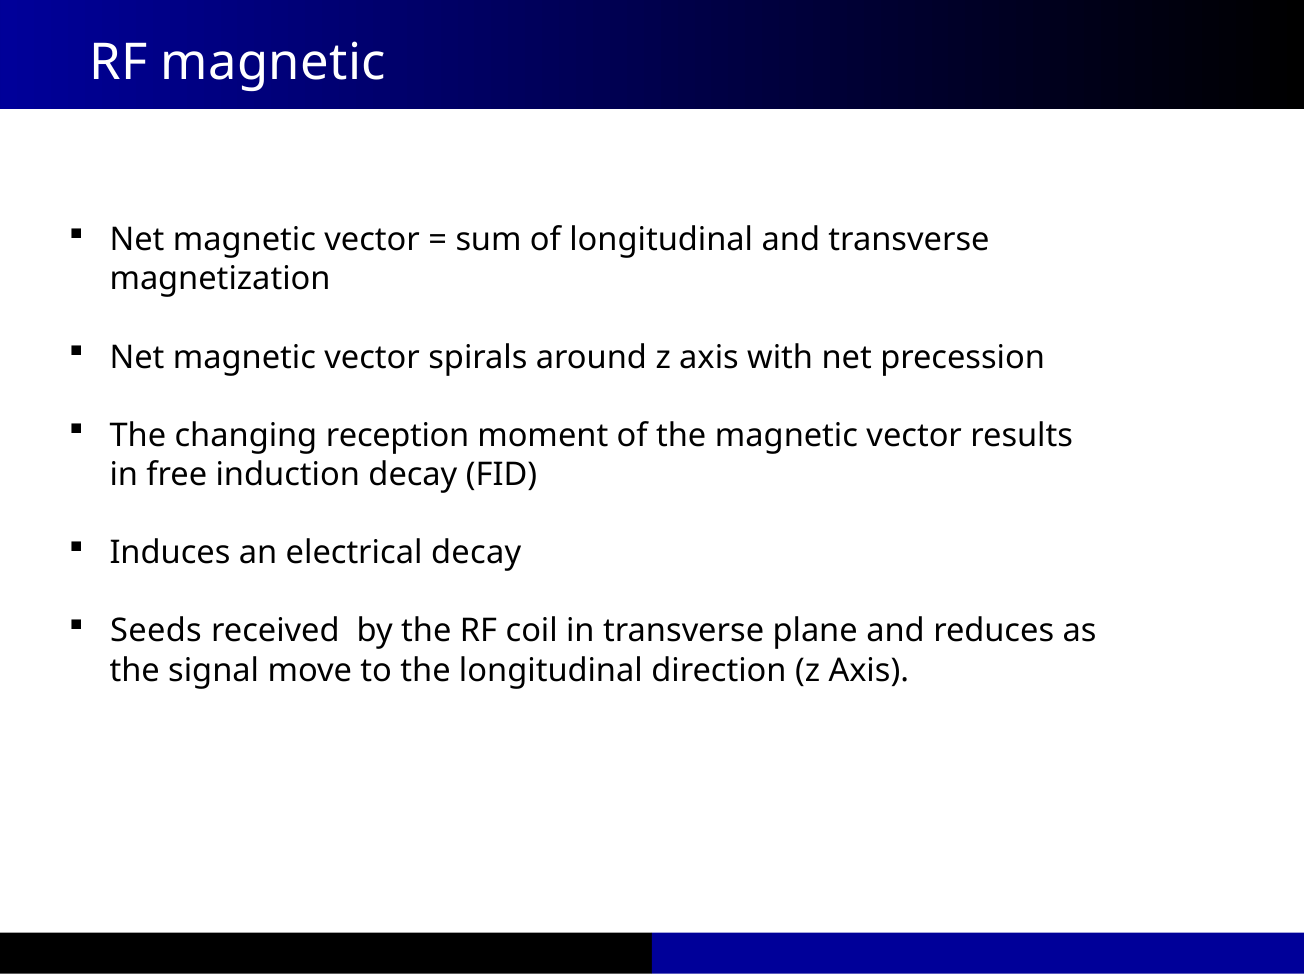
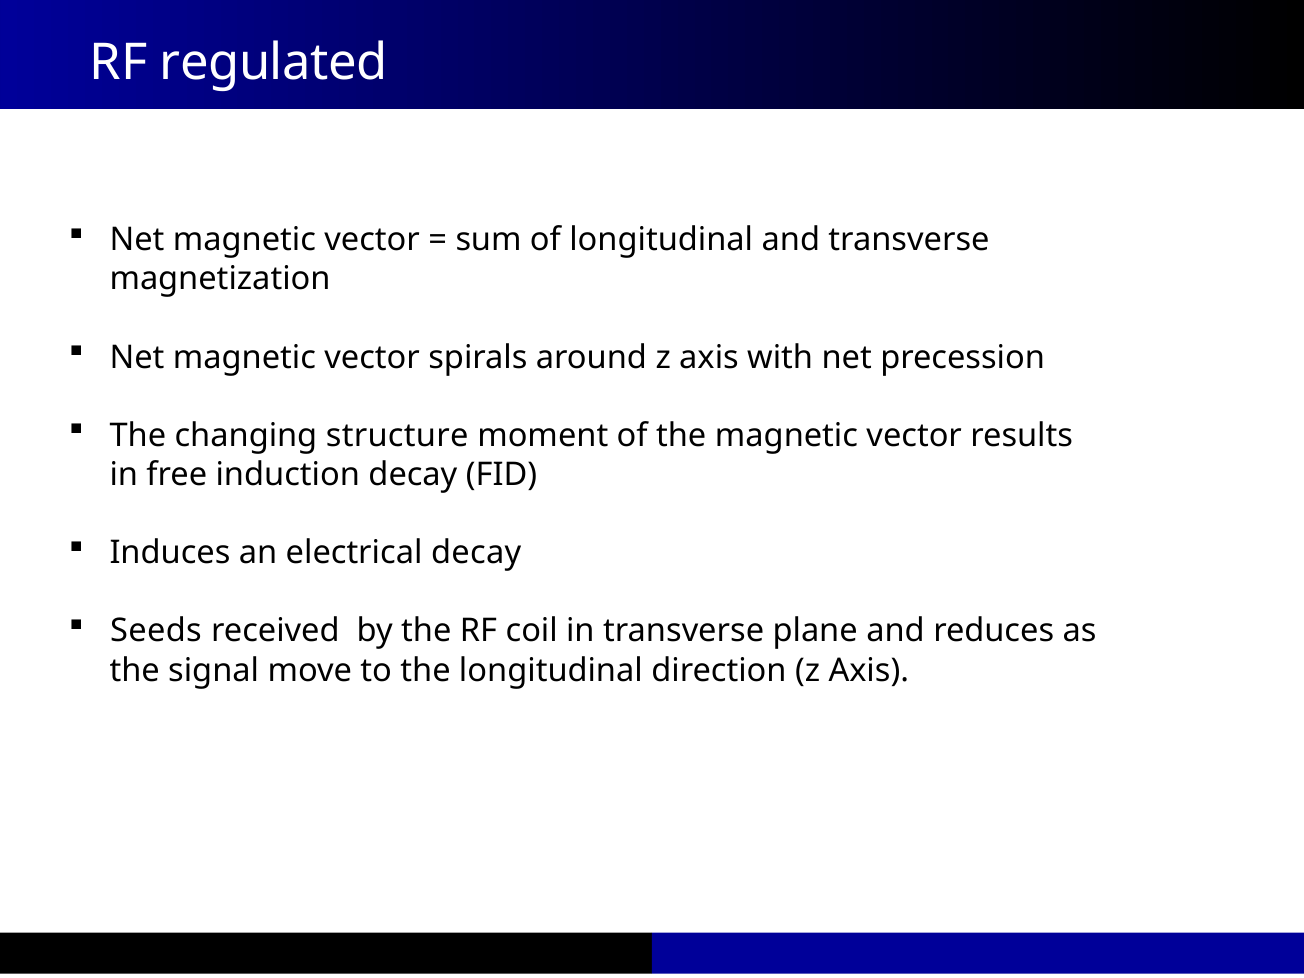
RF magnetic: magnetic -> regulated (274, 63)
reception: reception -> structure (397, 436)
